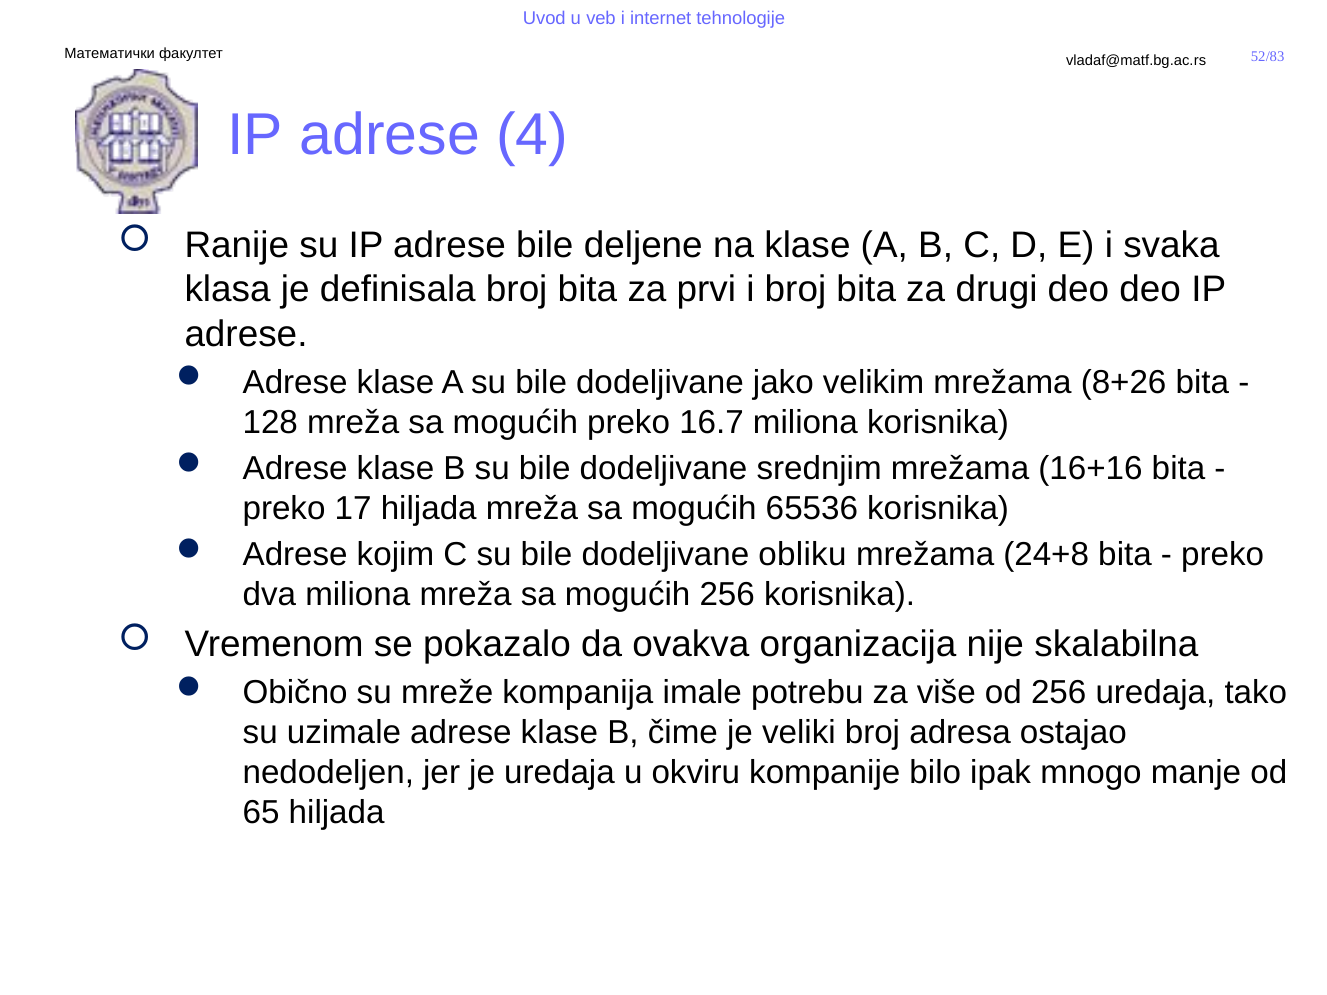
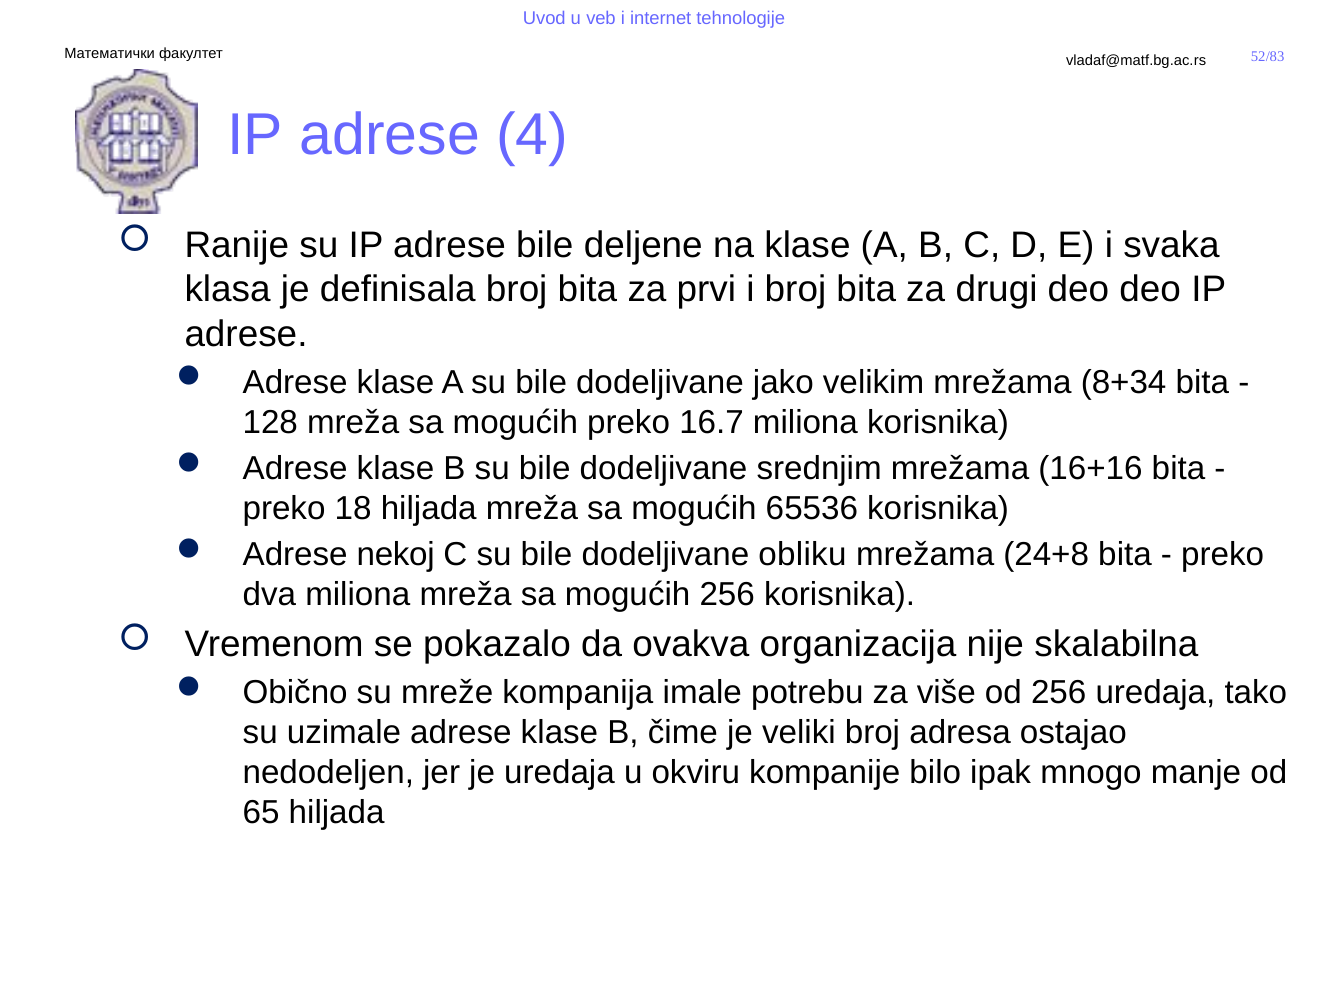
8+26: 8+26 -> 8+34 (1124, 383)
17: 17 -> 18 (353, 509)
kojim: kojim -> nekoj (396, 555)
